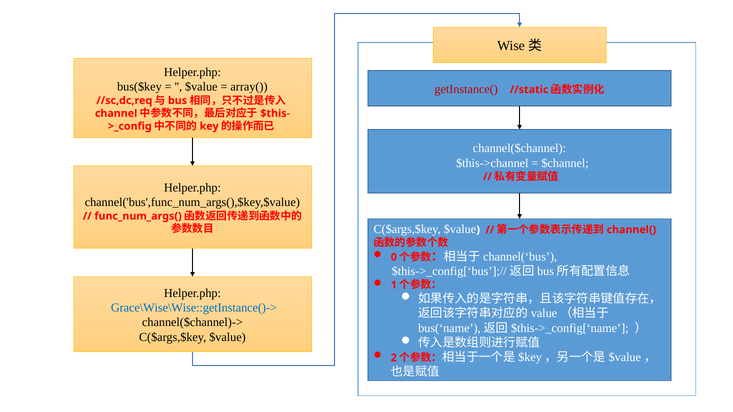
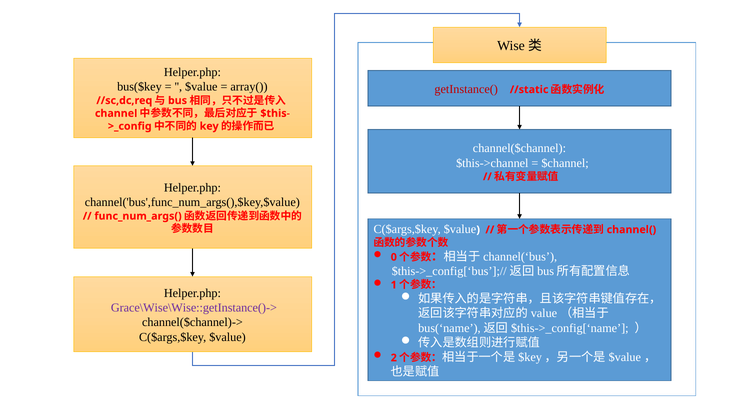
Grace\Wise\Wise::getInstance()-> colour: blue -> purple (194, 308)
